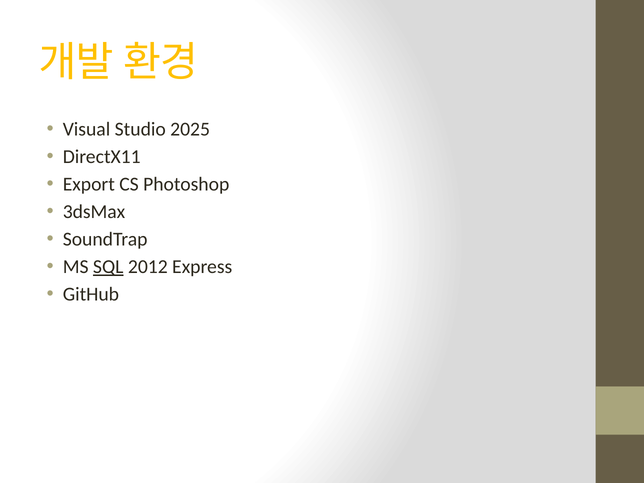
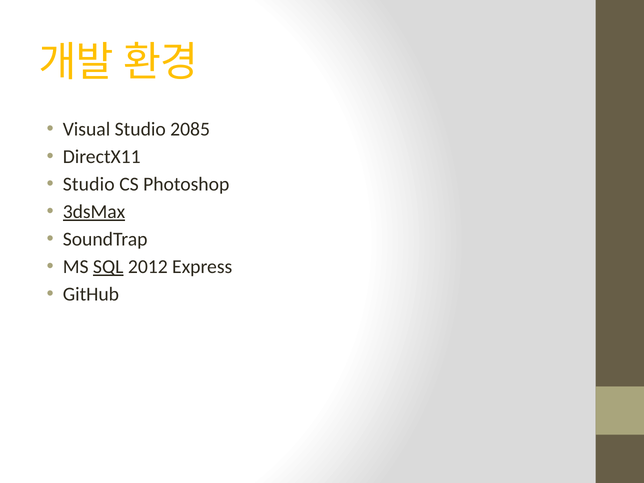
2025: 2025 -> 2085 (190, 129)
Export: Export -> Studio (89, 184)
3dsMax underline: none -> present (94, 212)
